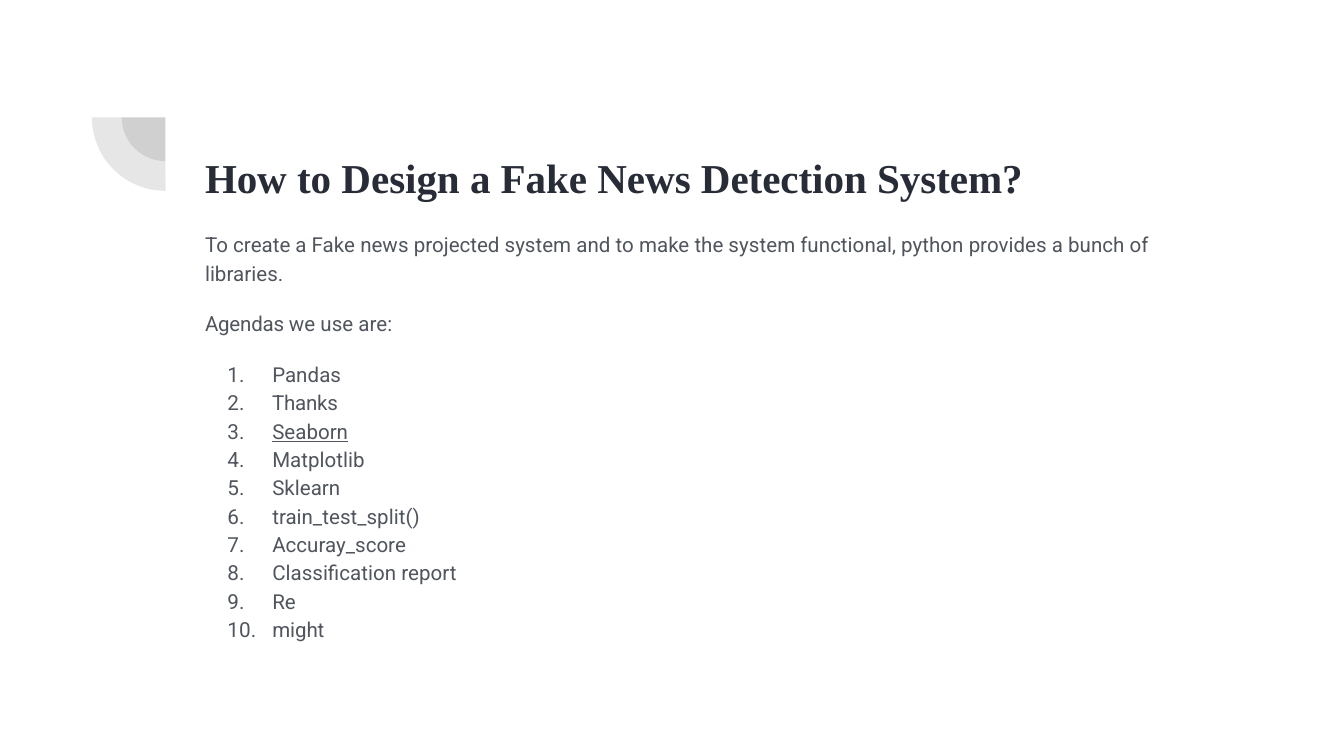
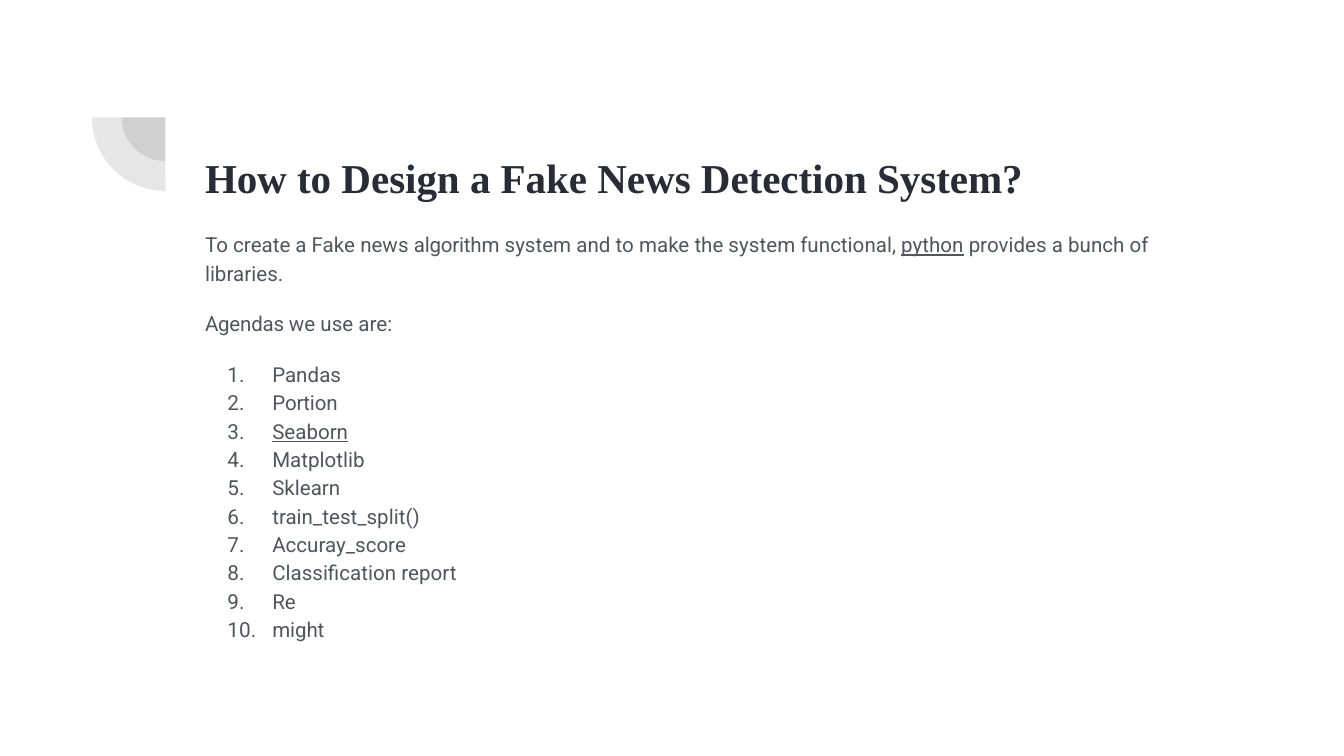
projected: projected -> algorithm (457, 246)
python underline: none -> present (932, 246)
Thanks: Thanks -> Portion (305, 404)
